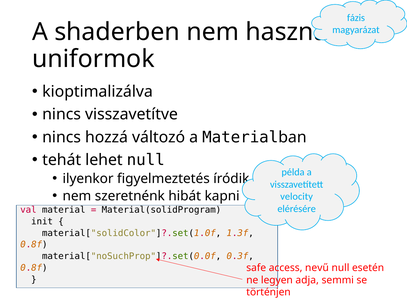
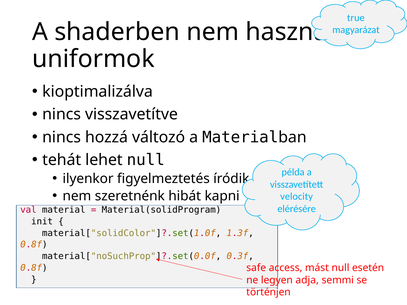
fázis: fázis -> true (356, 18)
nevű: nevű -> mást (317, 268)
